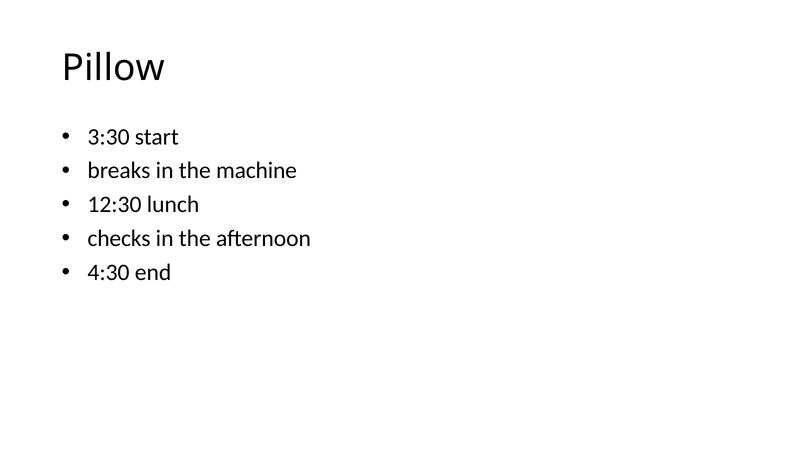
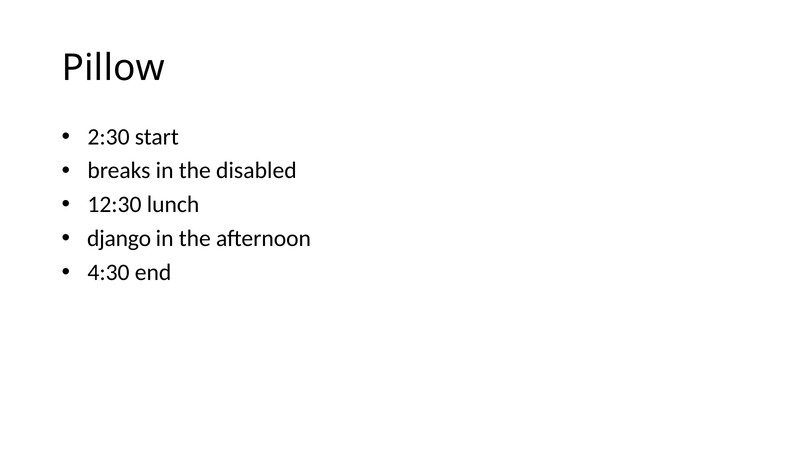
3:30: 3:30 -> 2:30 (109, 137)
machine: machine -> disabled (256, 171)
checks: checks -> django (119, 239)
